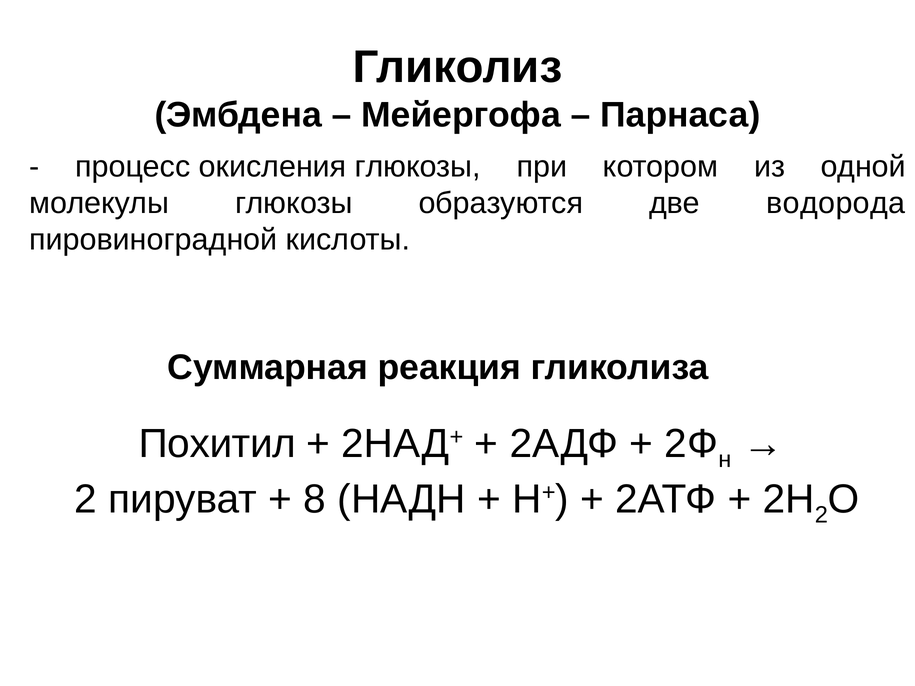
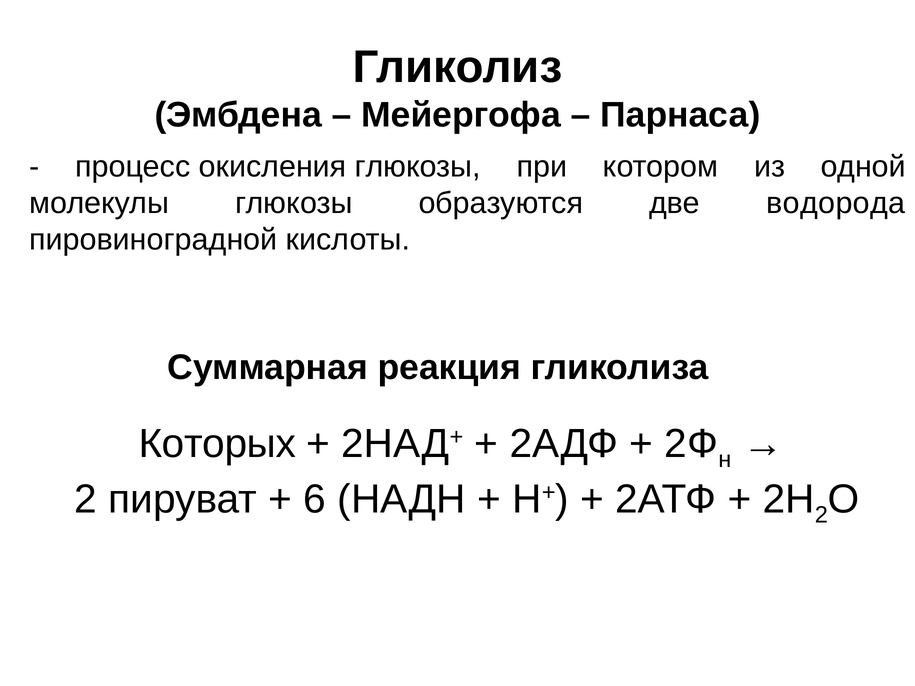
Похитил: Похитил -> Которых (217, 444)
8: 8 -> 6 (315, 499)
